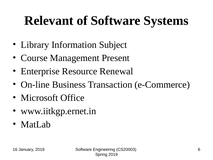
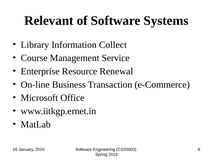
Subject: Subject -> Collect (113, 45)
Present: Present -> Service (116, 58)
